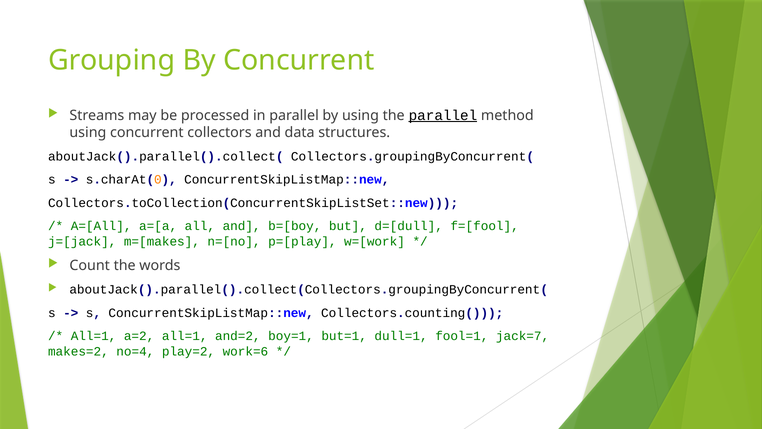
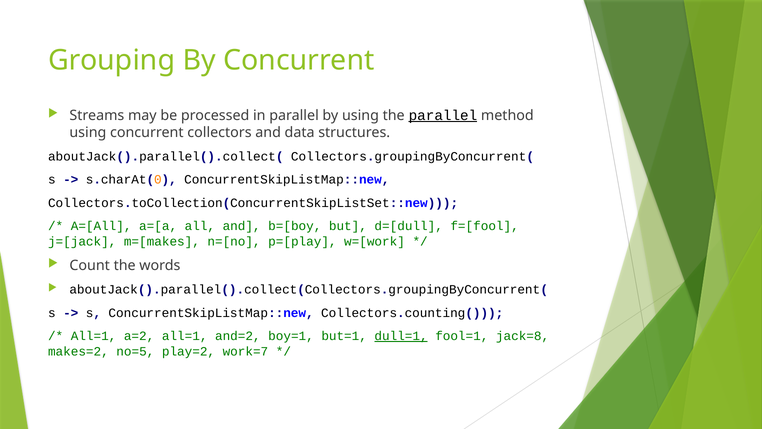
dull=1 underline: none -> present (401, 336)
jack=7: jack=7 -> jack=8 (523, 336)
no=4: no=4 -> no=5 (135, 351)
work=6: work=6 -> work=7 (245, 351)
